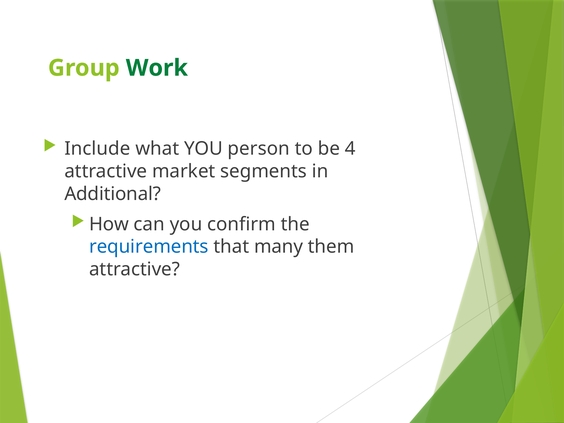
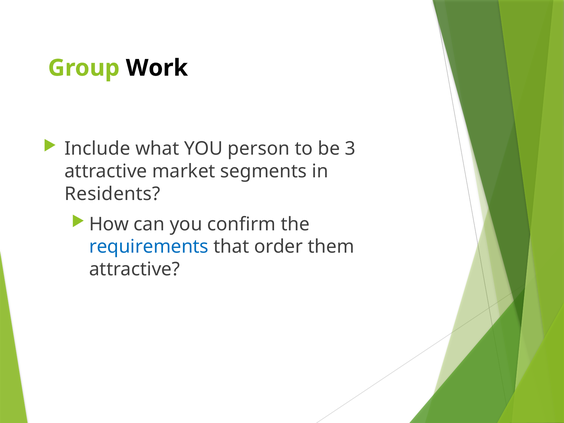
Work colour: green -> black (157, 68)
4: 4 -> 3 (350, 149)
Additional: Additional -> Residents (112, 194)
many: many -> order (279, 247)
